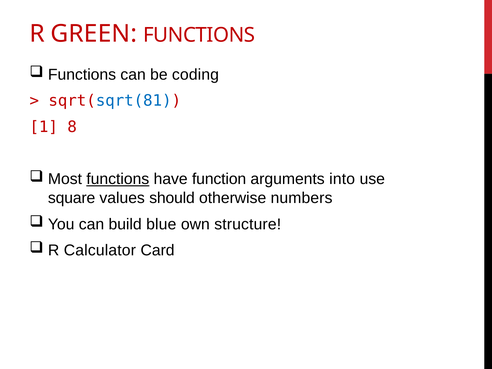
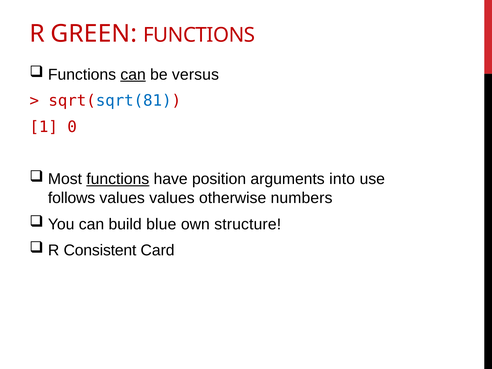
can underline: none -> present (133, 75)
coding: coding -> versus (195, 75)
8: 8 -> 0 (72, 127)
function: function -> position (219, 179)
square: square -> follows (72, 198)
values should: should -> values (172, 198)
Calculator: Calculator -> Consistent (100, 250)
